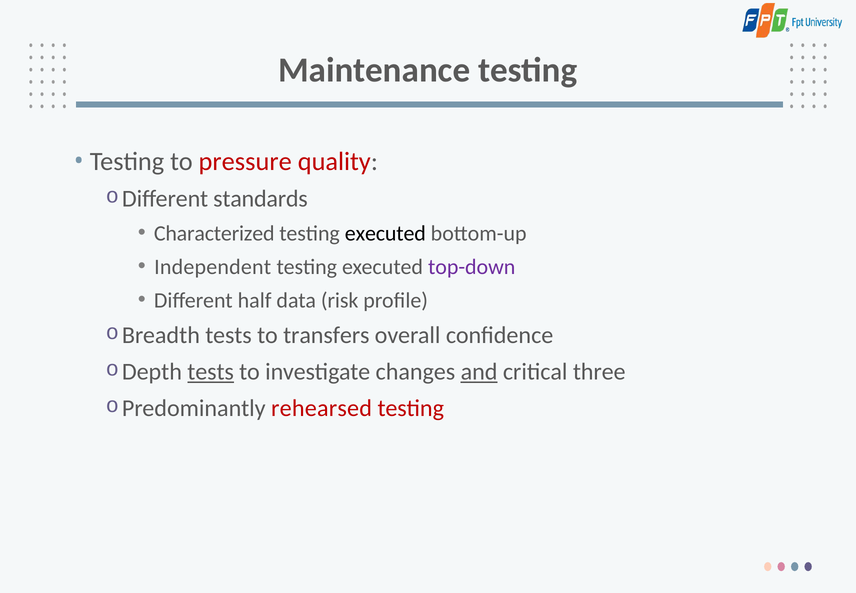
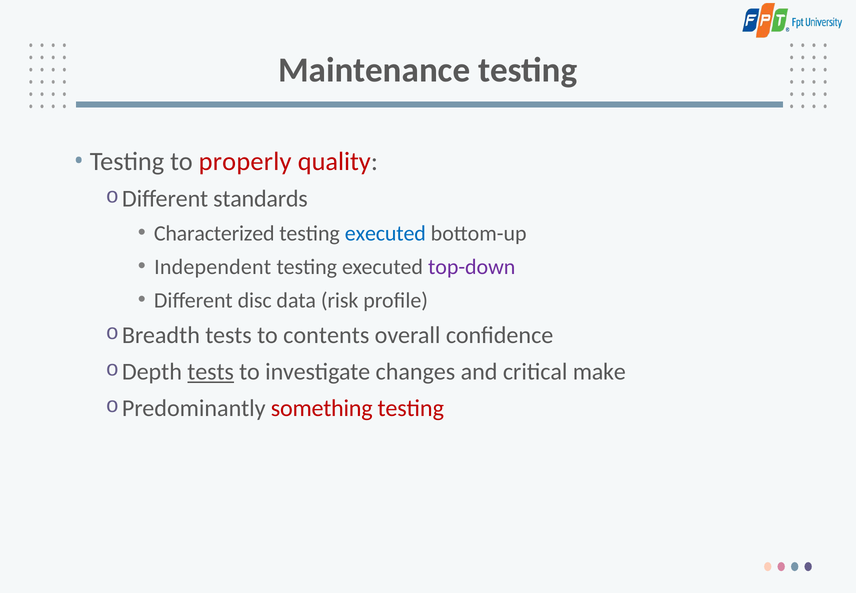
pressure: pressure -> properly (245, 161)
executed colour: black -> blue (385, 233)
half: half -> disc (255, 300)
transfers: transfers -> contents (326, 335)
and underline: present -> none (479, 372)
three: three -> make (599, 372)
rehearsed: rehearsed -> something (322, 408)
